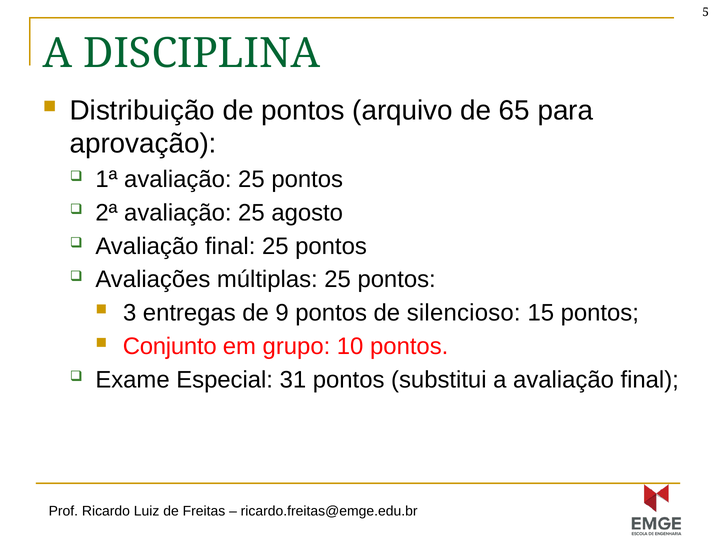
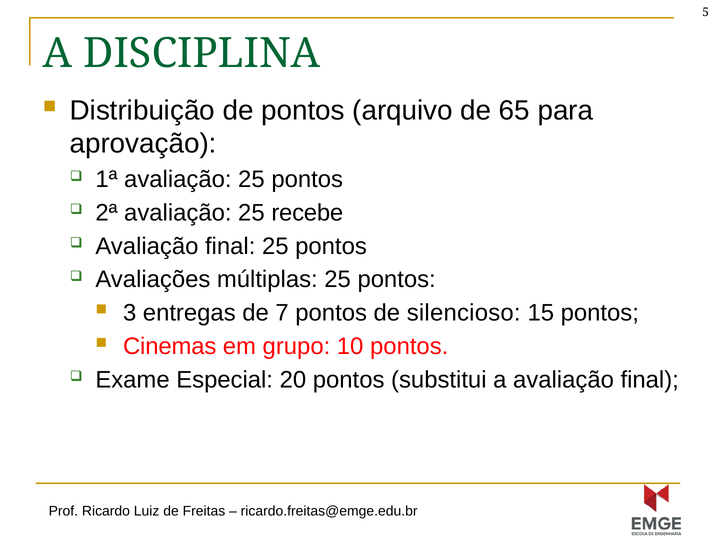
agosto: agosto -> recebe (307, 213)
9: 9 -> 7 (282, 313)
Conjunto: Conjunto -> Cinemas (170, 346)
31: 31 -> 20 (293, 380)
